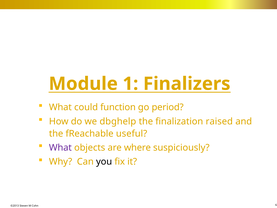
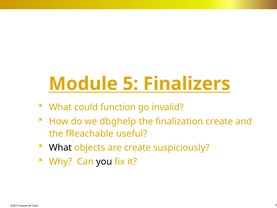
1: 1 -> 5 (130, 84)
period: period -> invalid (168, 107)
finalization raised: raised -> create (219, 121)
What colour: purple -> black (60, 147)
are where: where -> create (137, 147)
